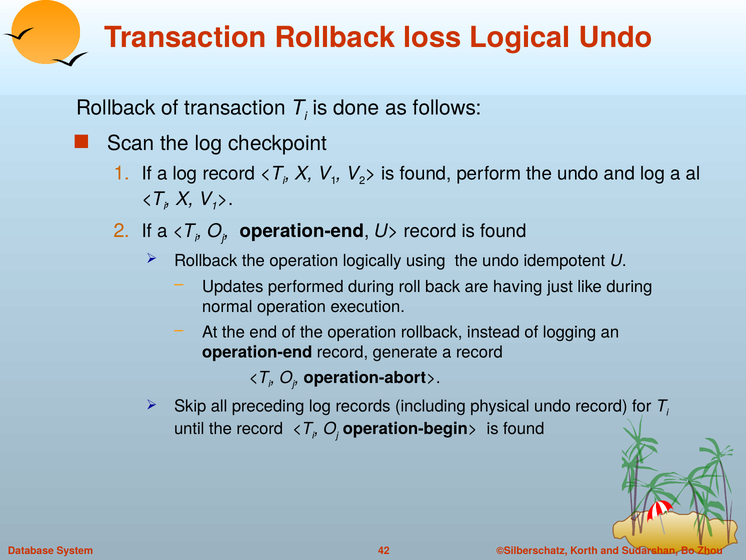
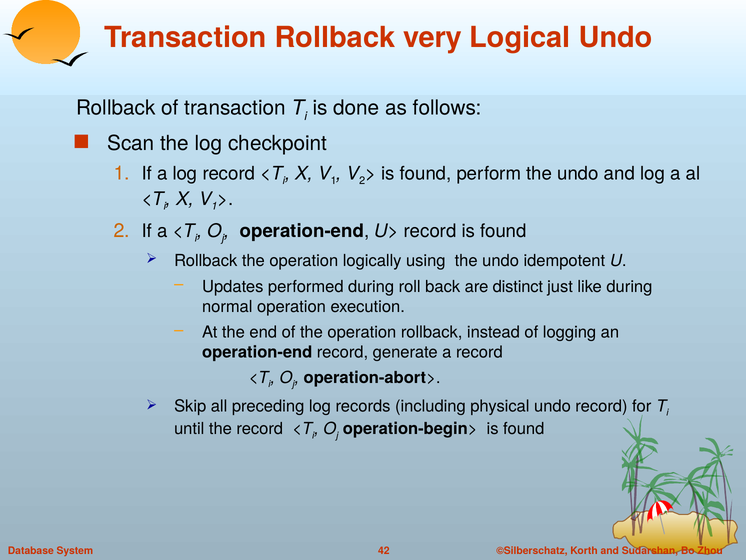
loss: loss -> very (432, 37)
having: having -> distinct (518, 286)
